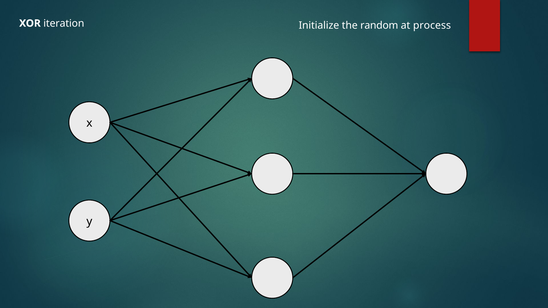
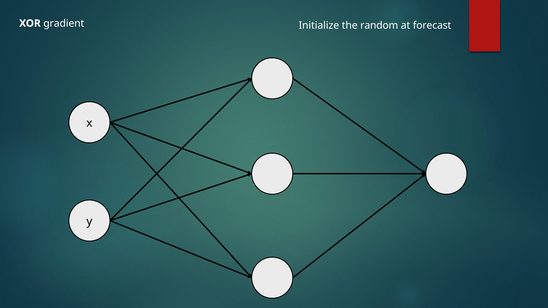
iteration: iteration -> gradient (64, 23)
process: process -> forecast (432, 25)
